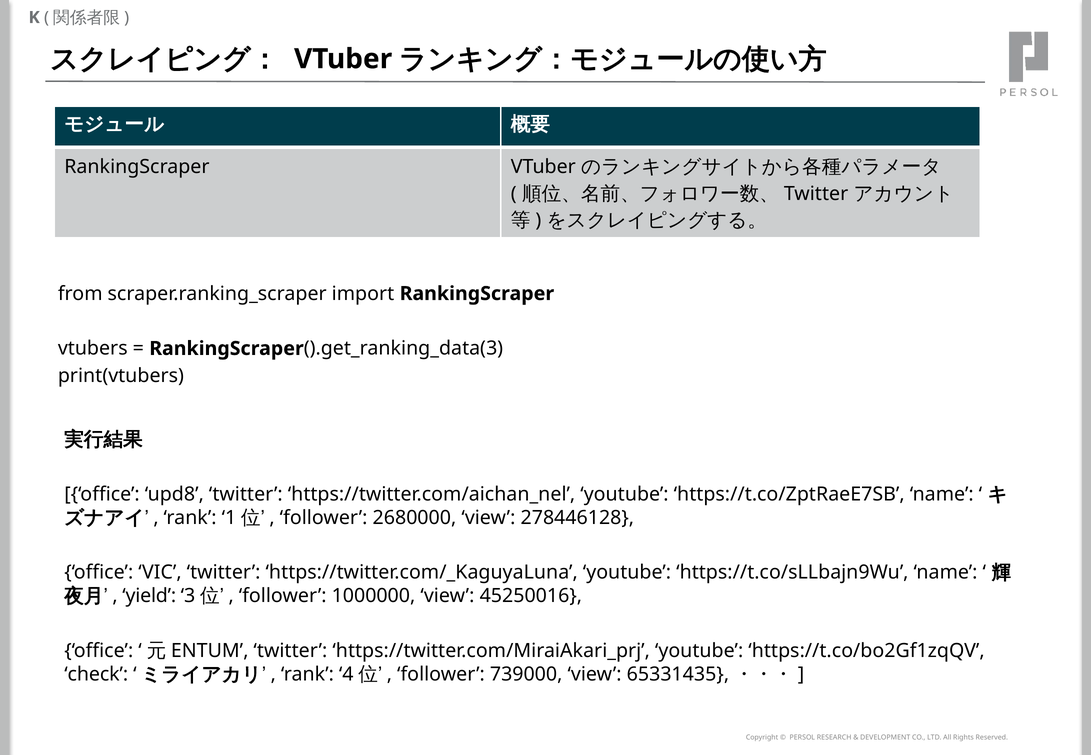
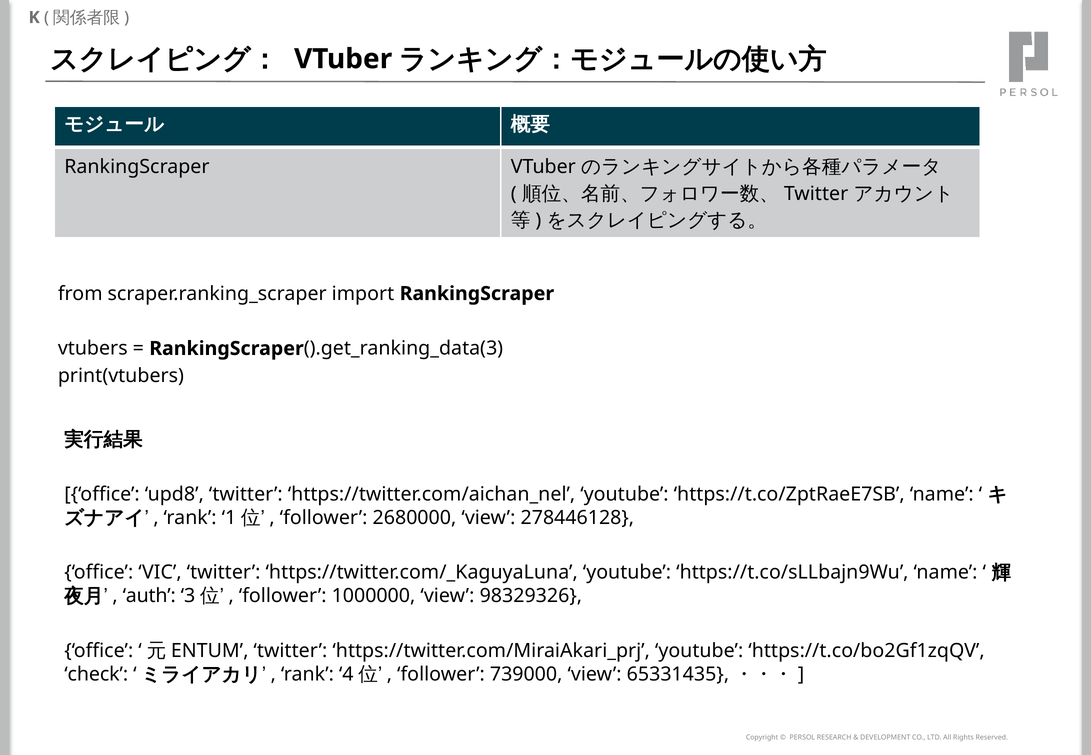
yield: yield -> auth (149, 596)
45250016: 45250016 -> 98329326 (531, 596)
